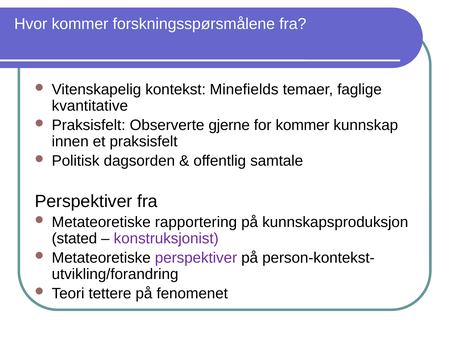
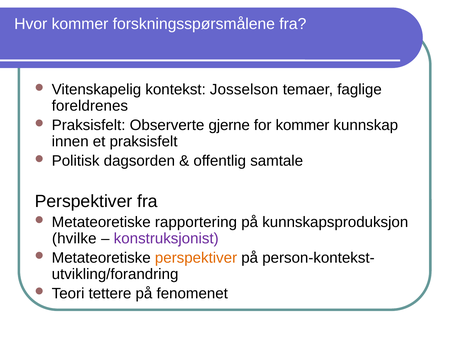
Minefields: Minefields -> Josselson (244, 90)
kvantitative: kvantitative -> foreldrenes (90, 106)
stated: stated -> hvilke (74, 238)
perspektiver colour: purple -> orange (196, 258)
